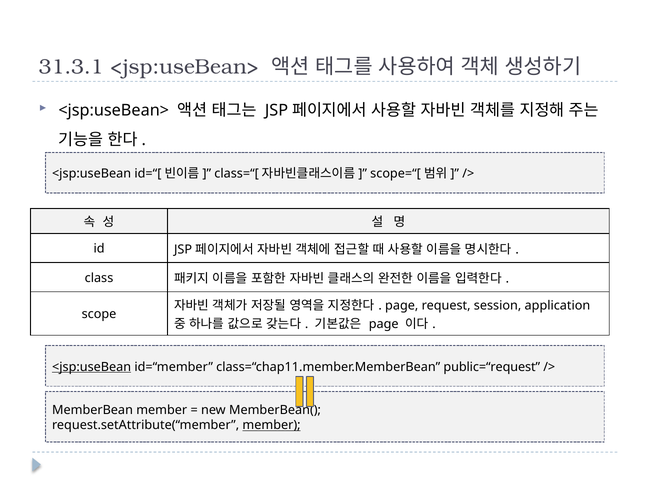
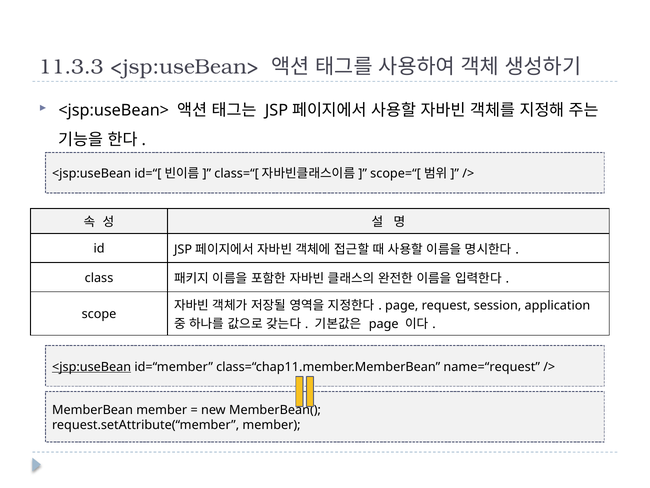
31.3.1: 31.3.1 -> 11.3.3 (71, 67)
public=“request: public=“request -> name=“request (492, 366)
member underline: present -> none (272, 425)
